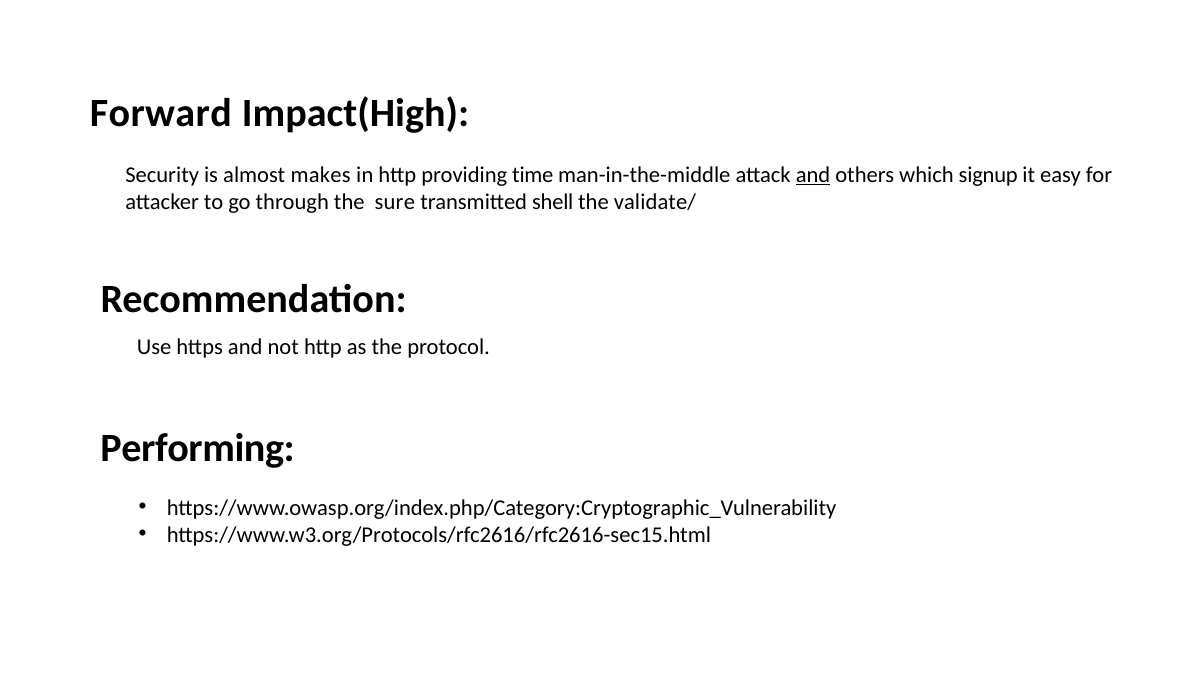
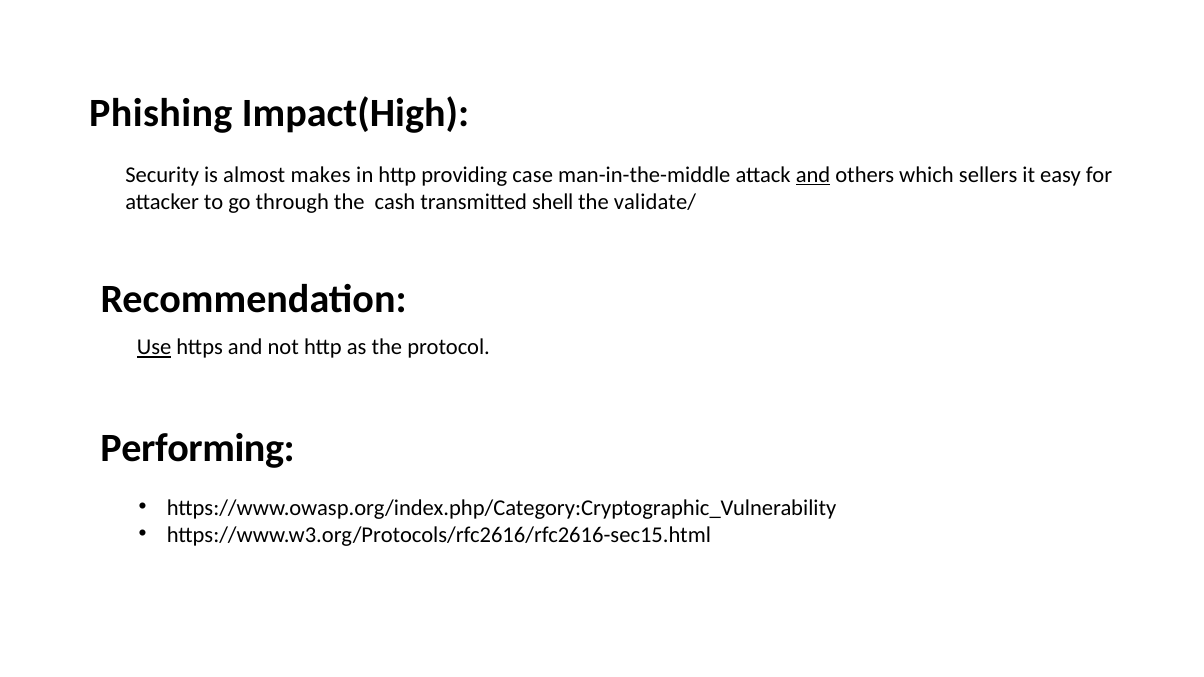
Forward: Forward -> Phishing (161, 114)
time: time -> case (533, 175)
signup: signup -> sellers (988, 175)
sure: sure -> cash (395, 202)
Use underline: none -> present (154, 347)
